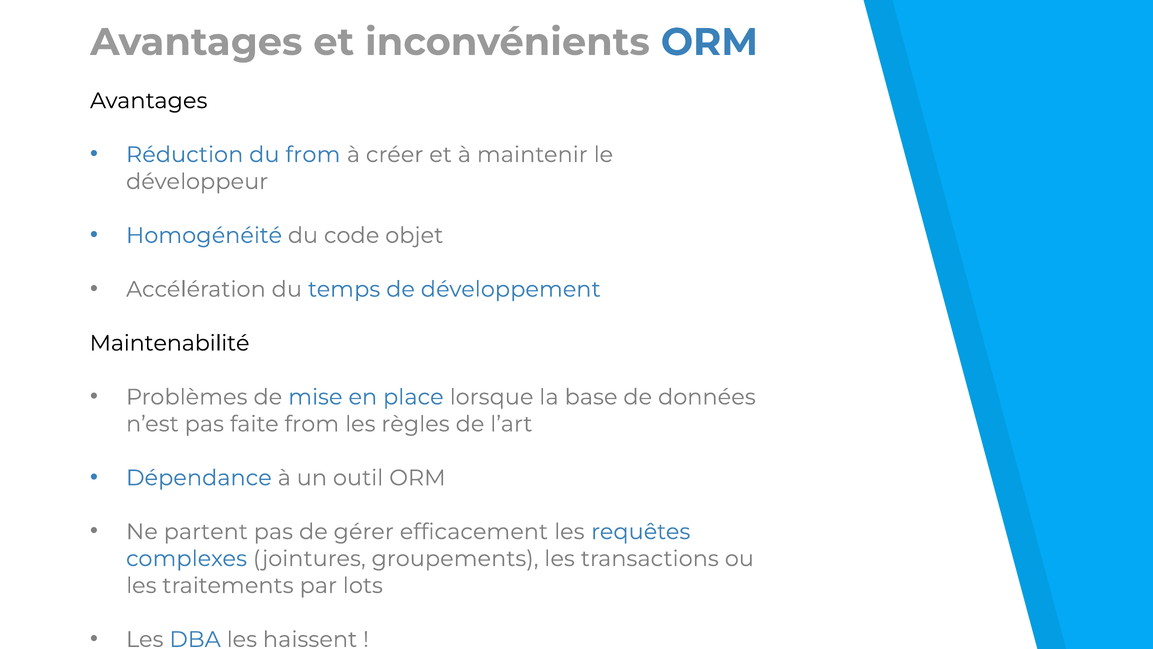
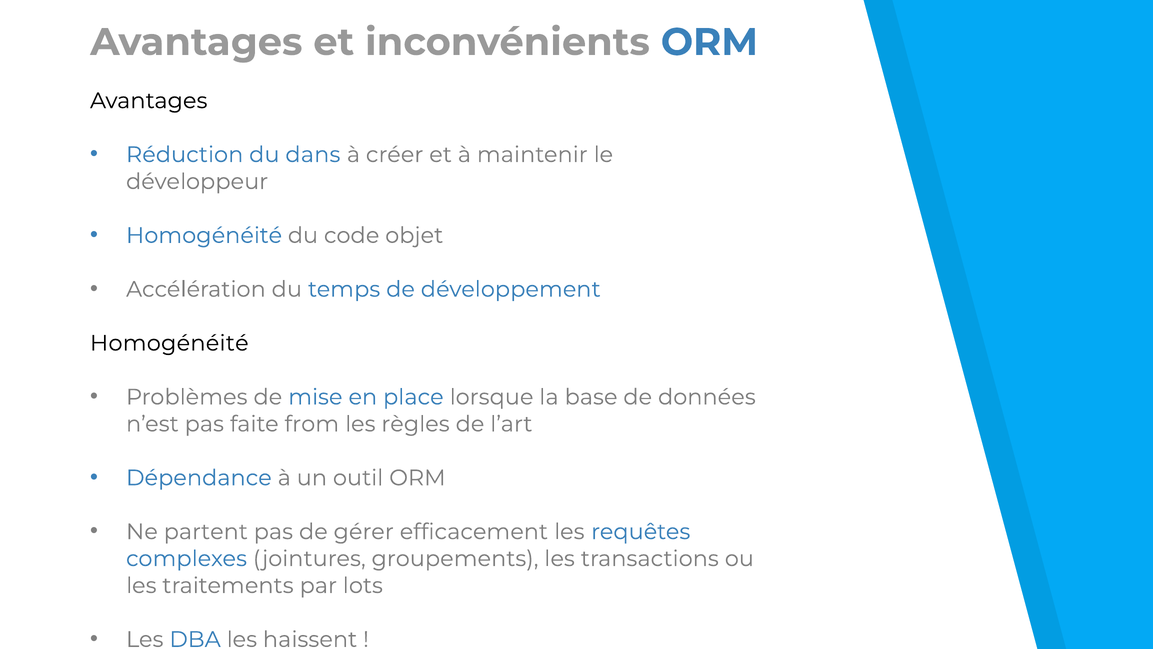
du from: from -> dans (313, 155)
Maintenabilité: Maintenabilité -> Homogénéité (169, 343)
